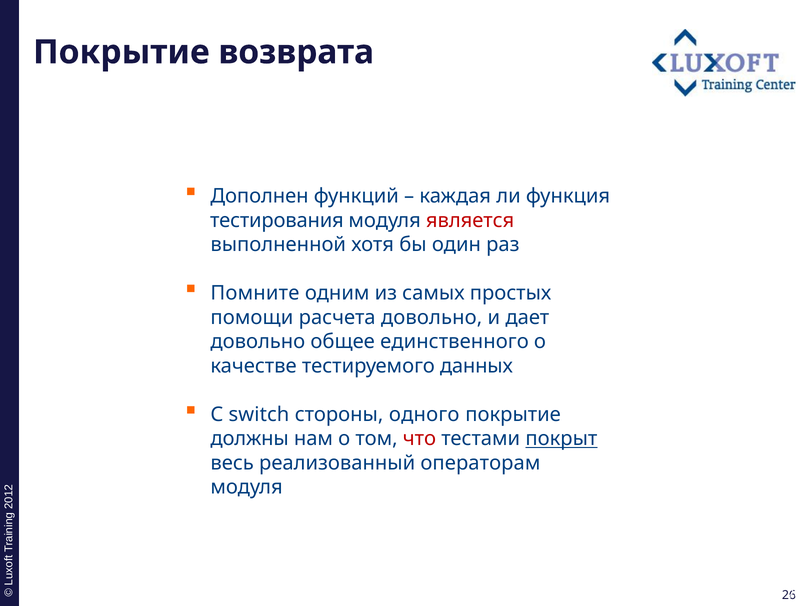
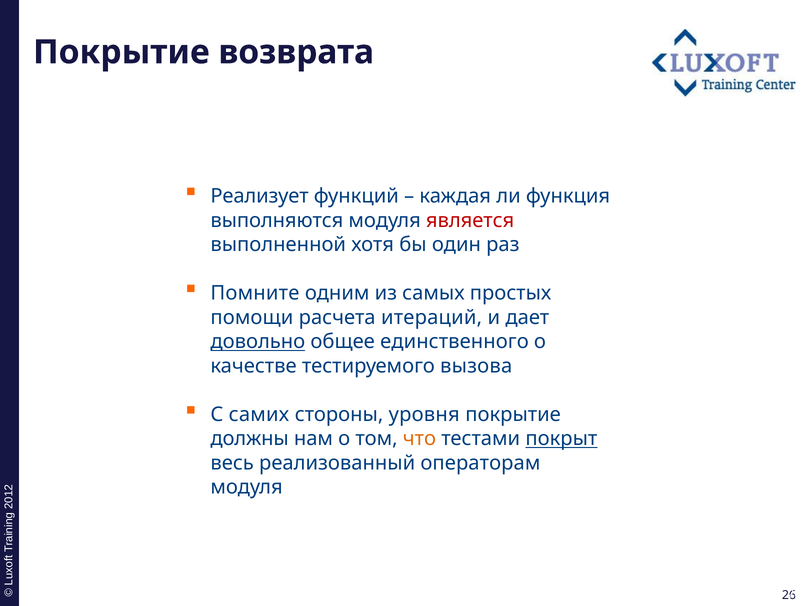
Дополнен: Дополнен -> Реализует (260, 196)
тестирования: тестирования -> выполняются (277, 221)
расчета довольно: довольно -> итераций (432, 317)
довольно underline: none -> present (258, 342)
данных: данных -> вызова (476, 366)
switch: switch -> самих (259, 414)
одного: одного -> уровня (424, 414)
что colour: red -> orange (419, 439)
